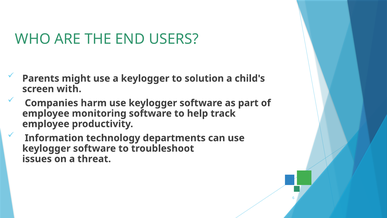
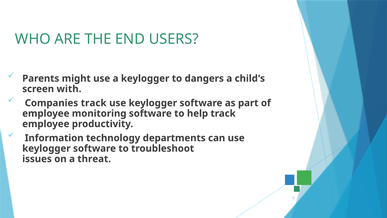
solution: solution -> dangers (204, 78)
Companies harm: harm -> track (94, 103)
